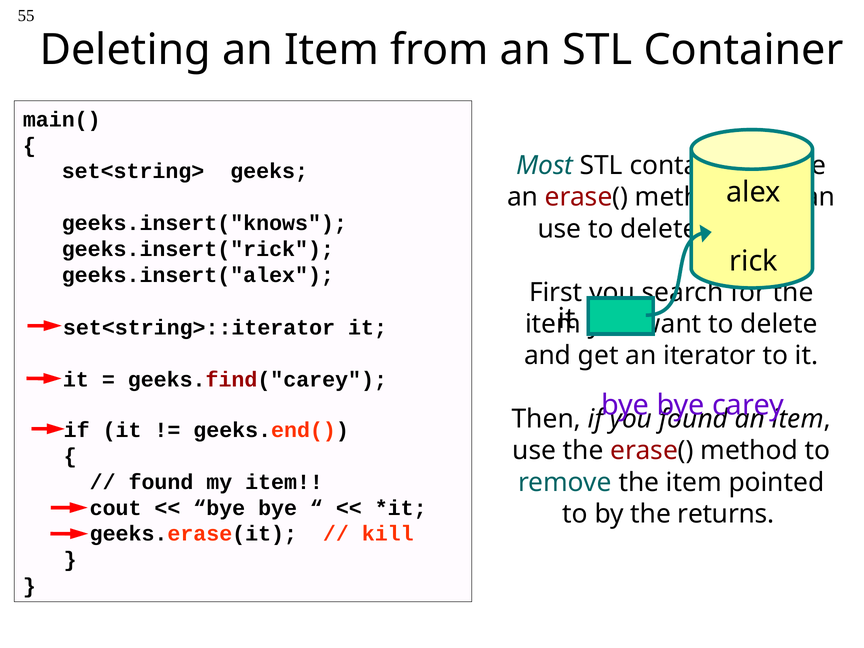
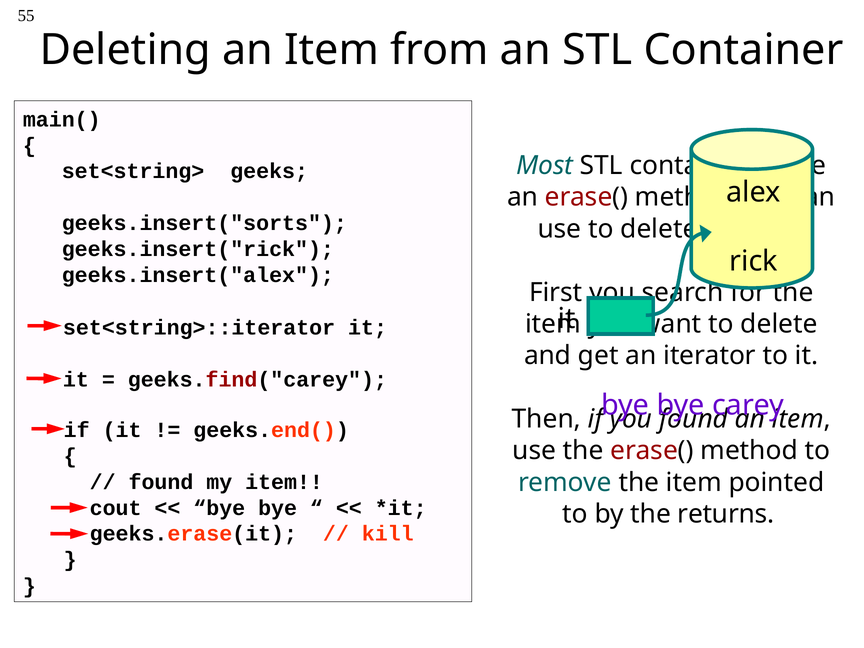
geeks.insert("knows: geeks.insert("knows -> geeks.insert("sorts (204, 223)
